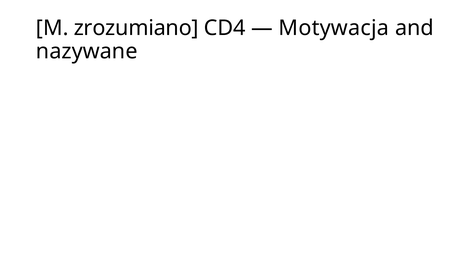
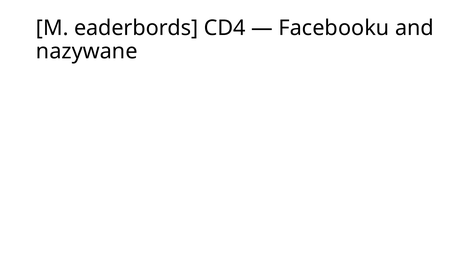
zrozumiano: zrozumiano -> eaderbords (136, 28)
Motywacja: Motywacja -> Facebooku (334, 28)
